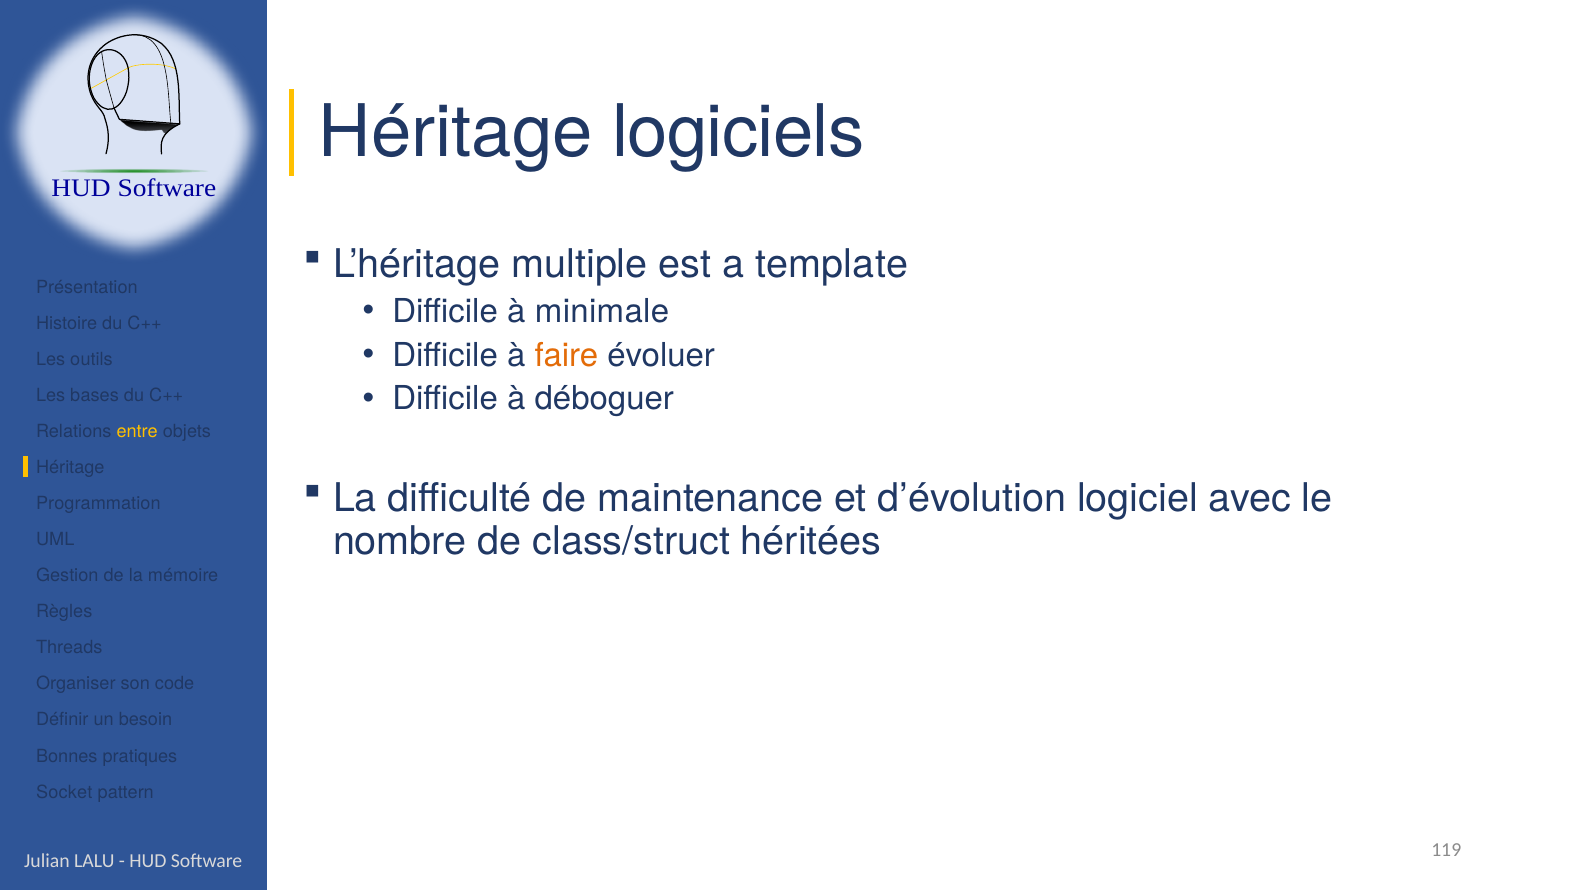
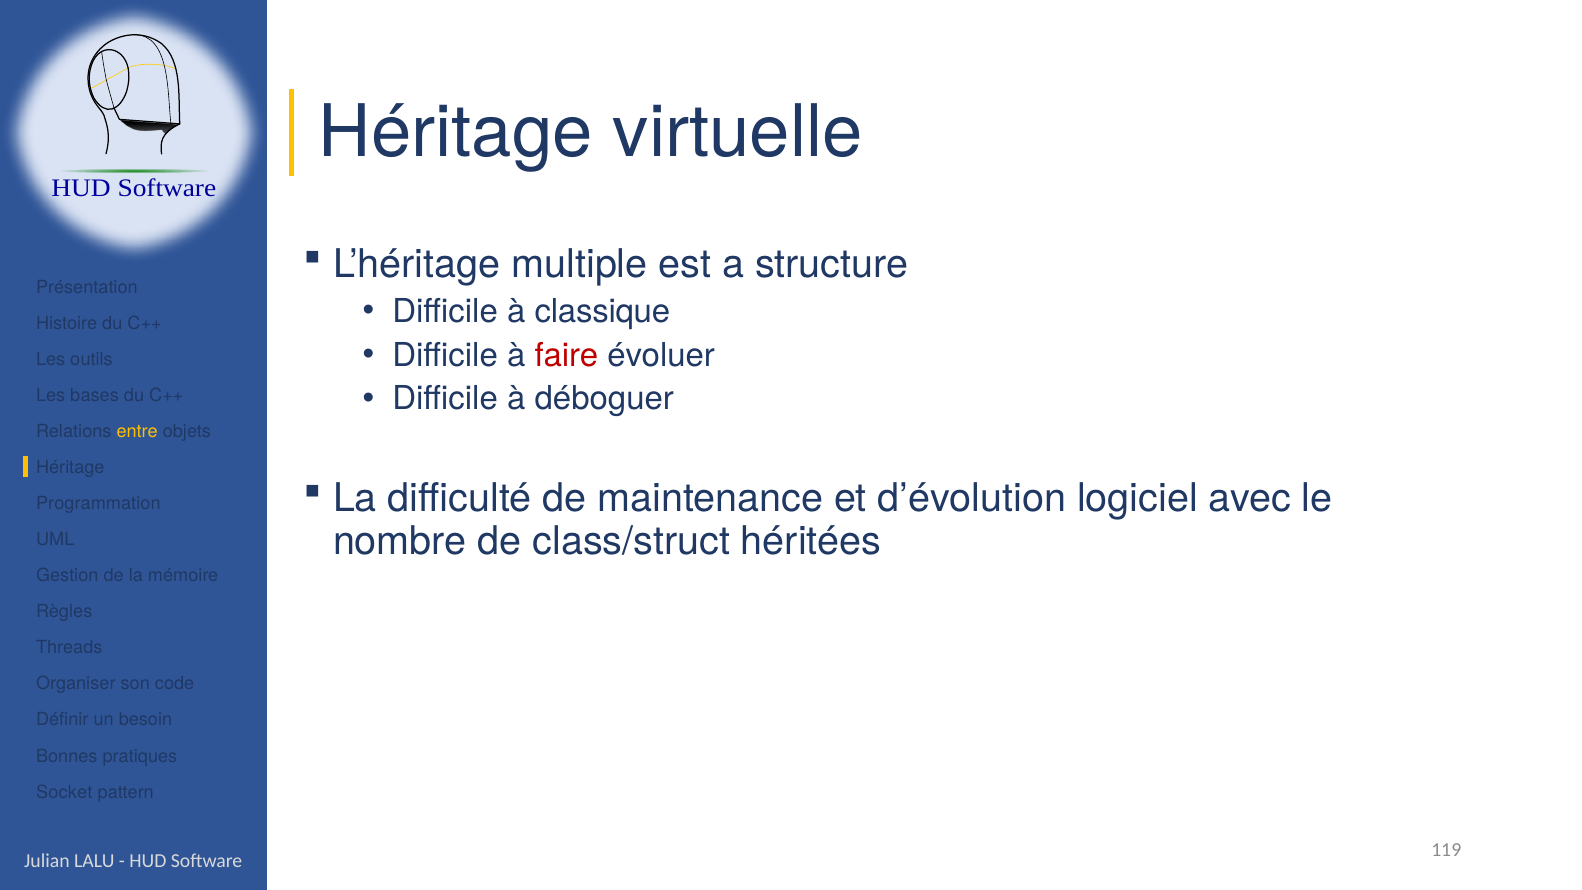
logiciels: logiciels -> virtuelle (738, 133)
template: template -> structure (832, 264)
minimale: minimale -> classique (602, 311)
faire colour: orange -> red (566, 355)
